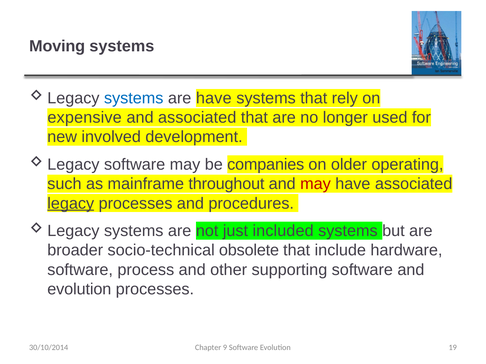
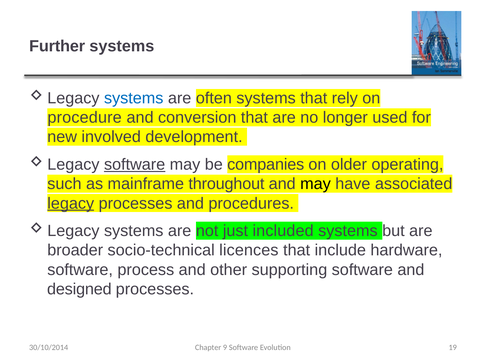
Moving: Moving -> Further (57, 46)
are have: have -> often (214, 98)
expensive: expensive -> procedure (85, 118)
and associated: associated -> conversion (197, 118)
software underline: none -> present (135, 165)
may colour: red -> black (315, 184)
obsolete: obsolete -> licences (249, 251)
evolution: evolution -> designed (79, 289)
